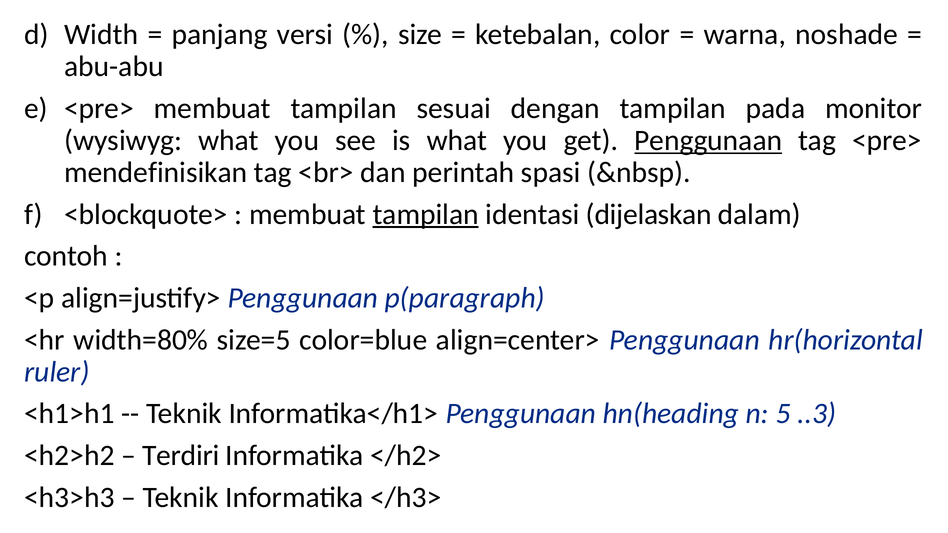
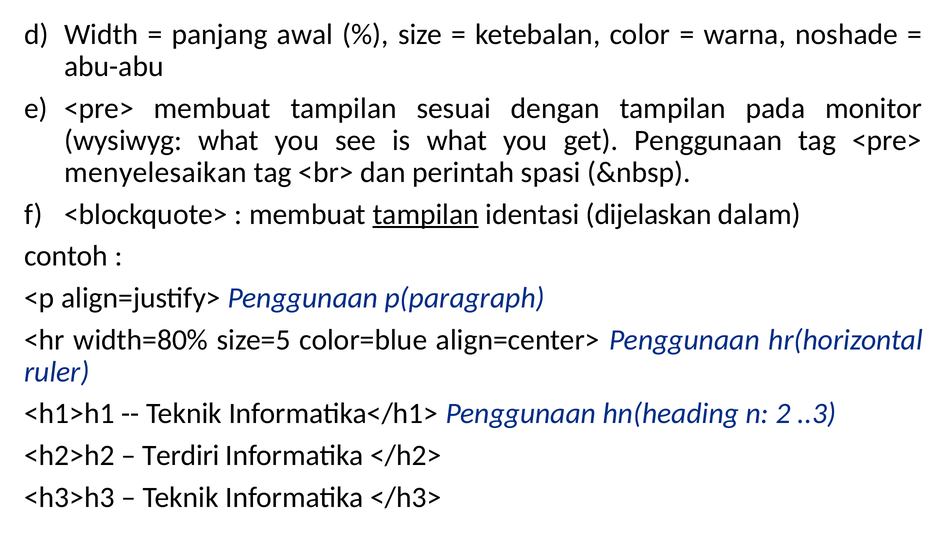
versi: versi -> awal (305, 35)
Penggunaan underline: present -> none (708, 140)
mendefinisikan: mendefinisikan -> menyelesaikan (156, 172)
5: 5 -> 2 (783, 414)
